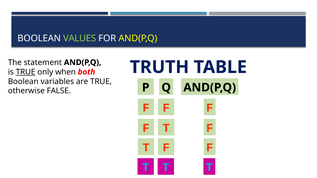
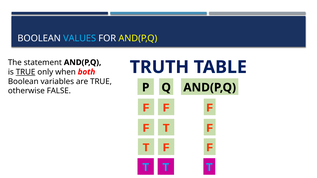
VALUES colour: light green -> light blue (80, 39)
